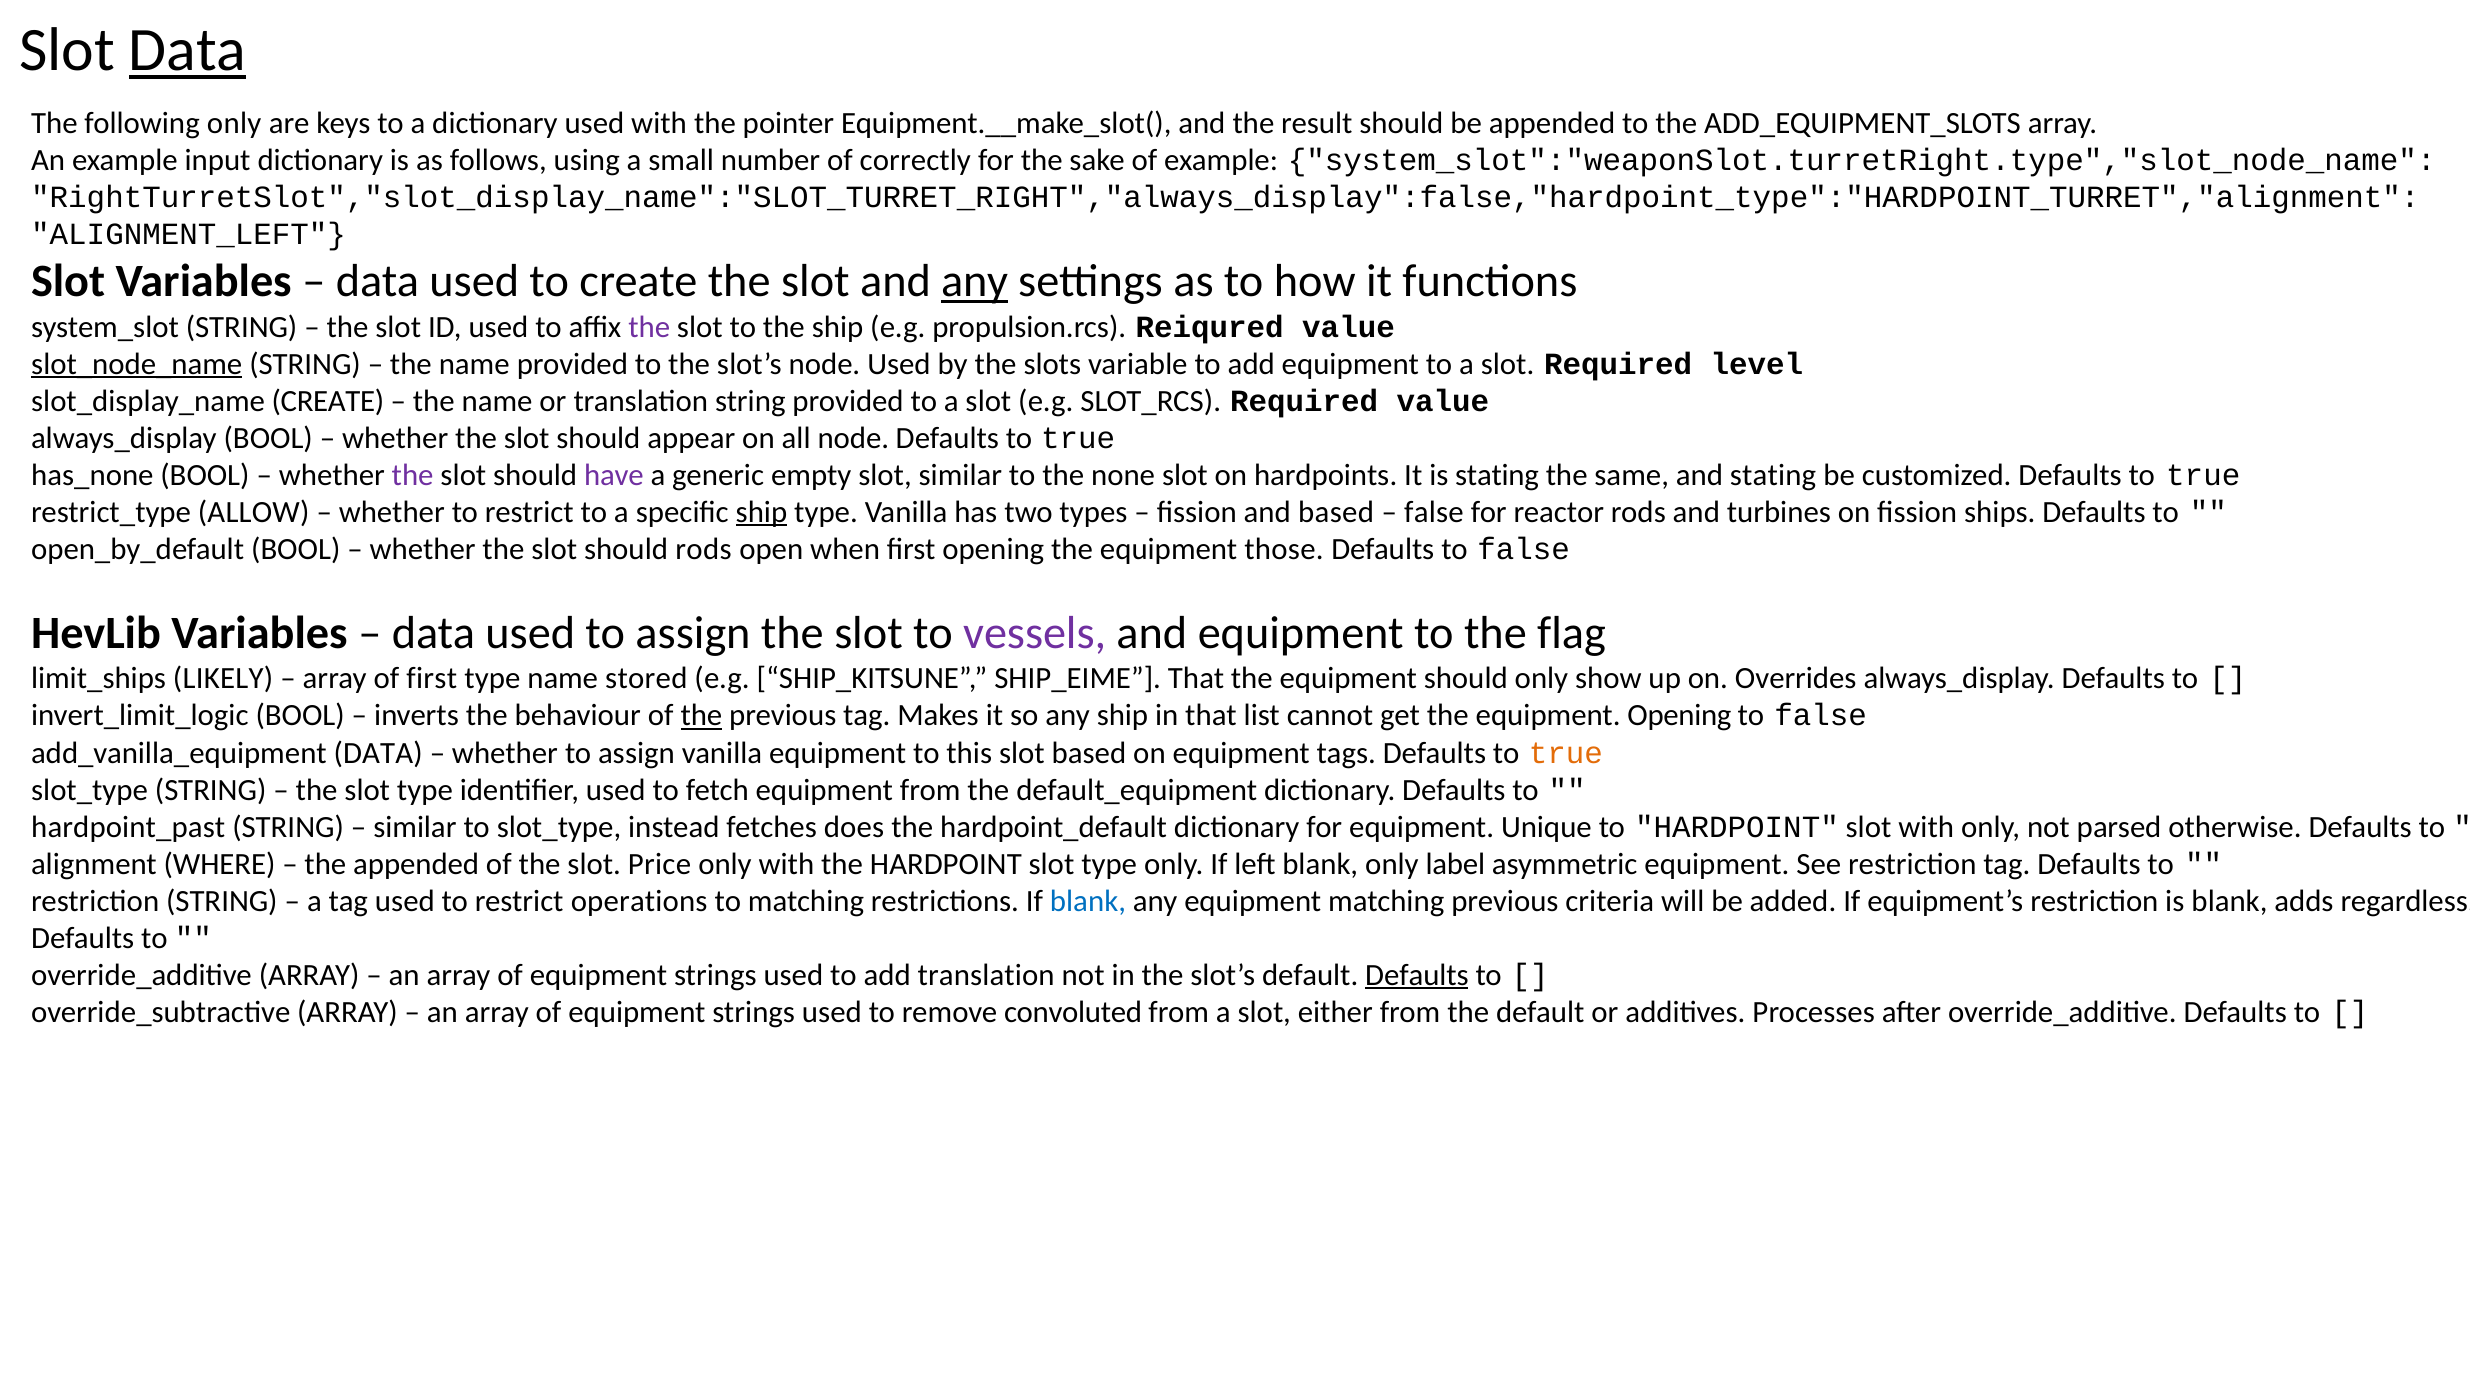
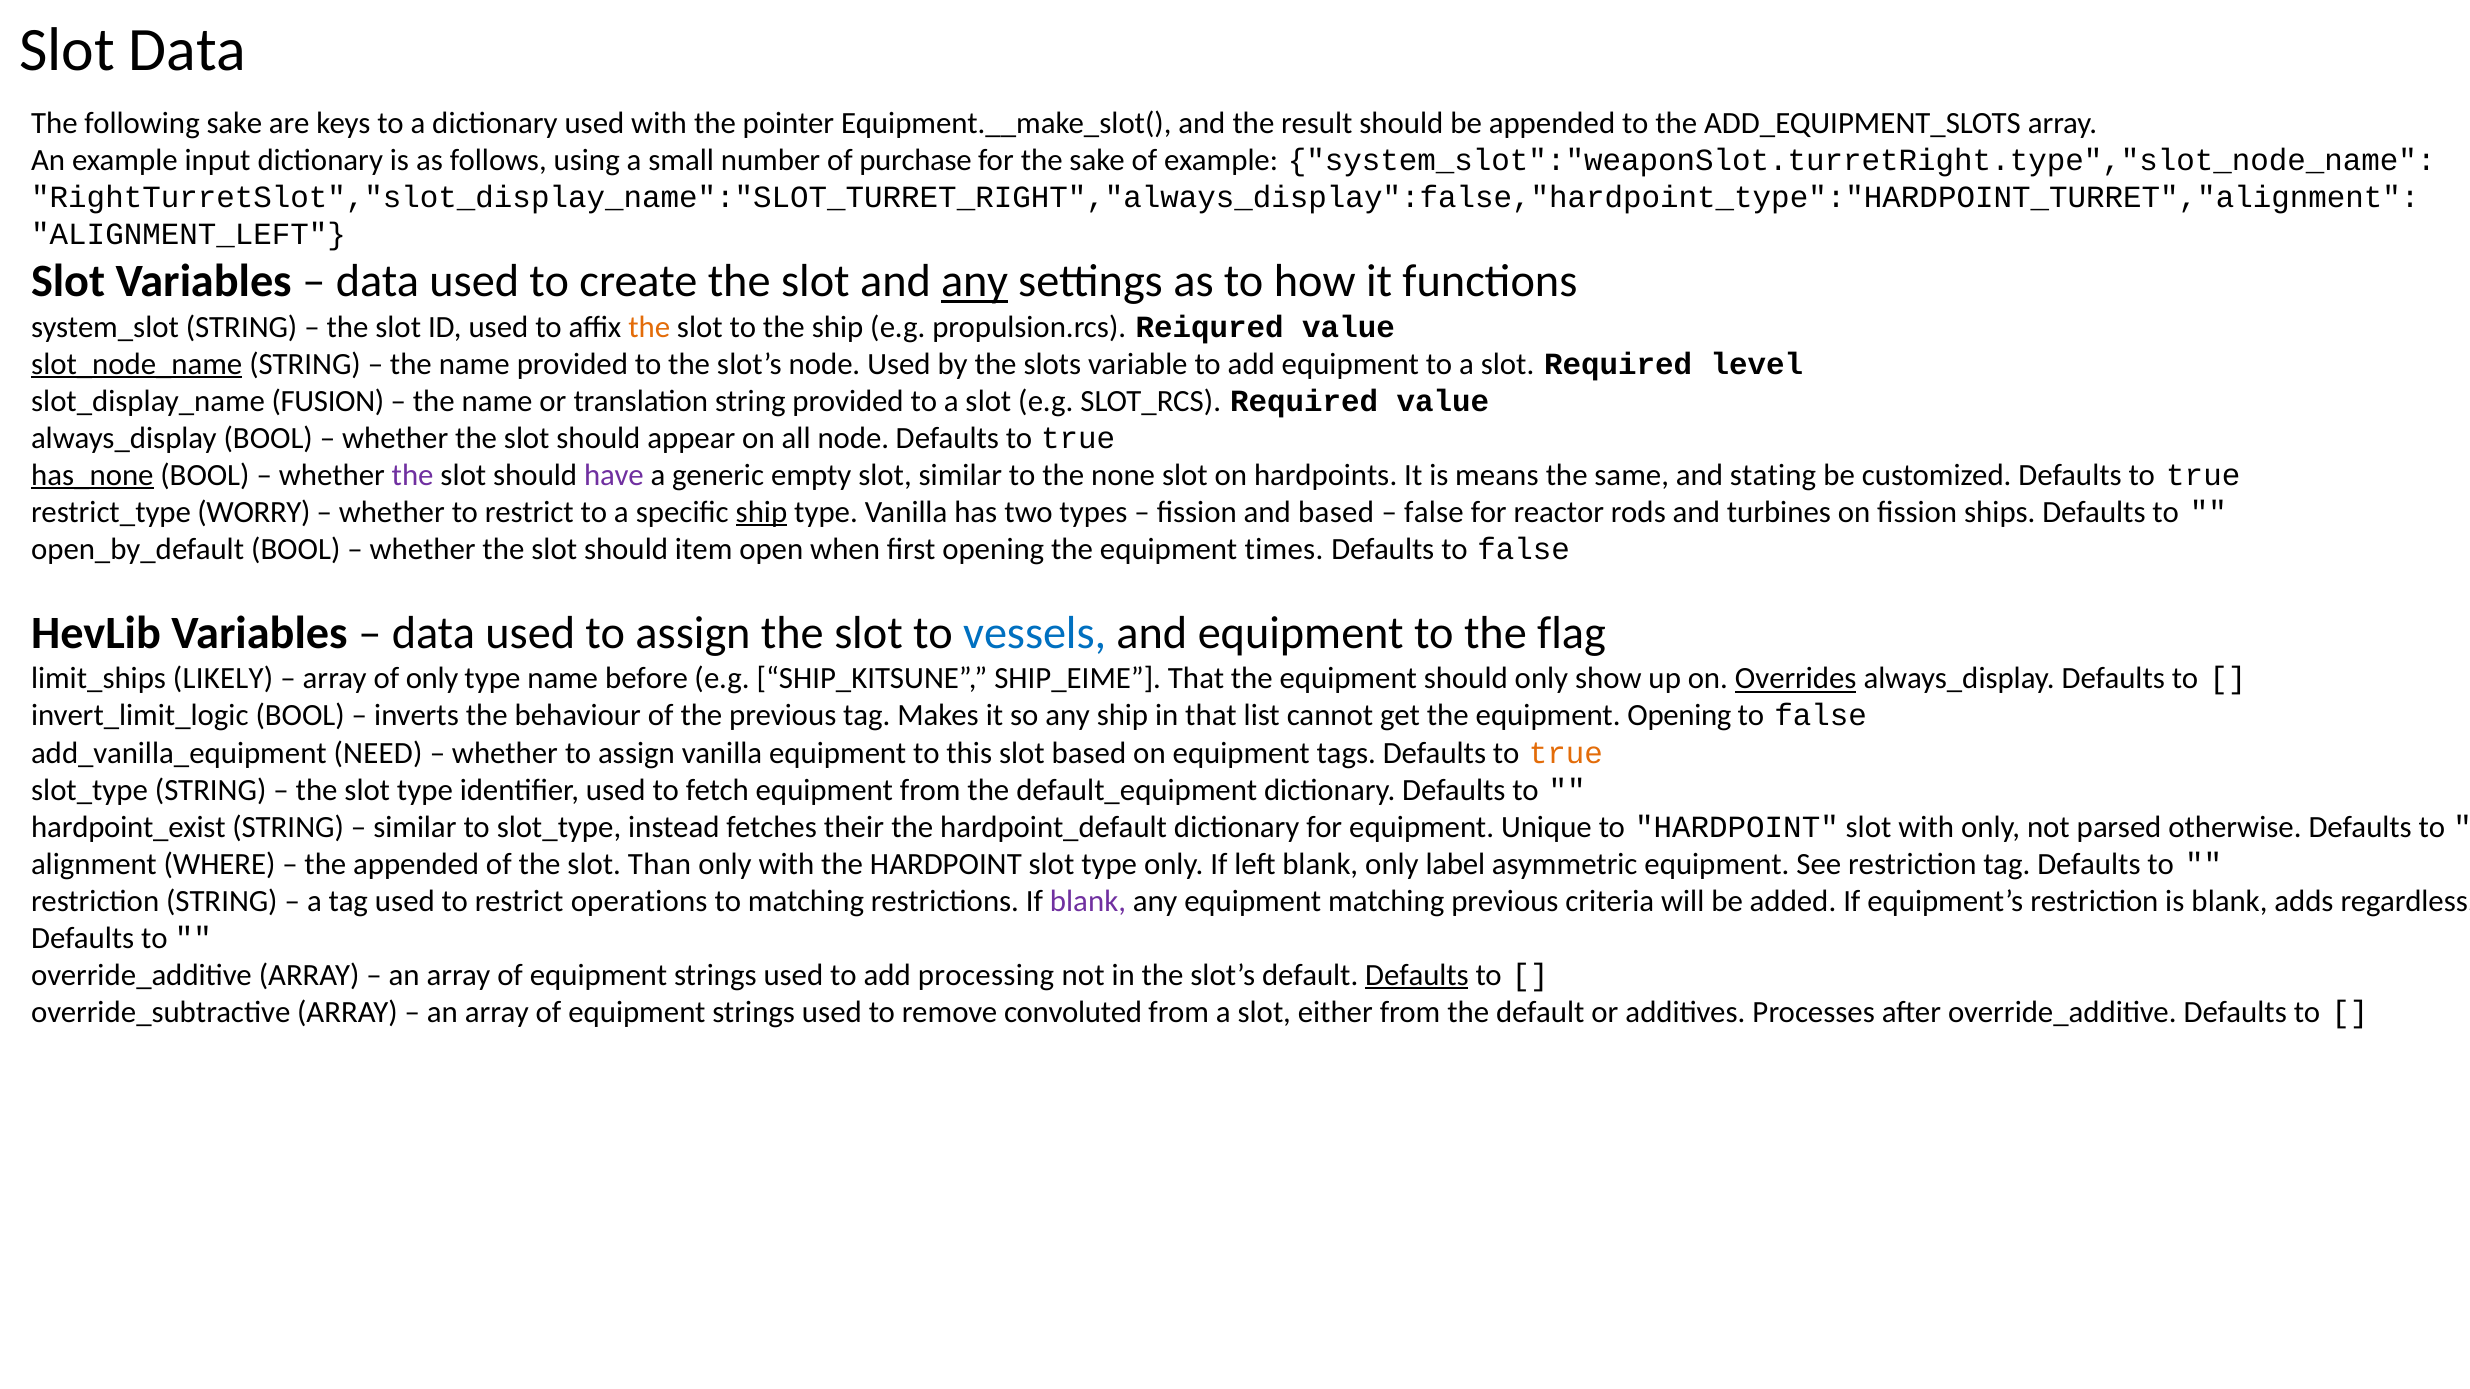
Data underline: present -> none (187, 50)
following only: only -> sake (234, 123)
correctly: correctly -> purchase (916, 160)
the colour: purple -> orange (649, 327)
slot_display_name CREATE: CREATE -> FUSION (328, 401)
has_none underline: none -> present (92, 475)
is stating: stating -> means (1497, 475)
ALLOW: ALLOW -> WORRY (254, 512)
should rods: rods -> item (704, 549)
those: those -> times (1284, 549)
vessels colour: purple -> blue (1035, 634)
of first: first -> only (432, 679)
stored: stored -> before (647, 679)
Overrides underline: none -> present (1796, 679)
the underline: present -> none (701, 716)
add_vanilla_equipment DATA: DATA -> NEED (378, 753)
hardpoint_past: hardpoint_past -> hardpoint_exist (128, 827)
does: does -> their (854, 827)
Price: Price -> Than (660, 864)
blank colour: blue -> purple (1088, 901)
add translation: translation -> processing (986, 975)
